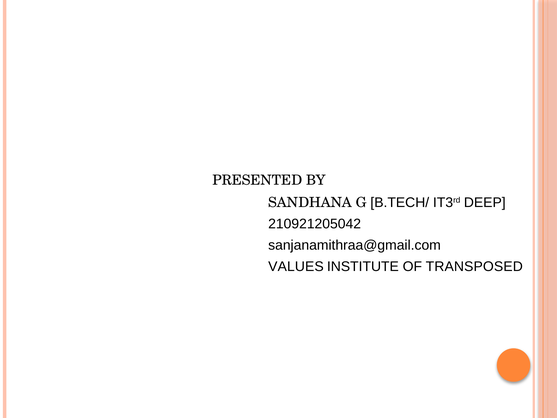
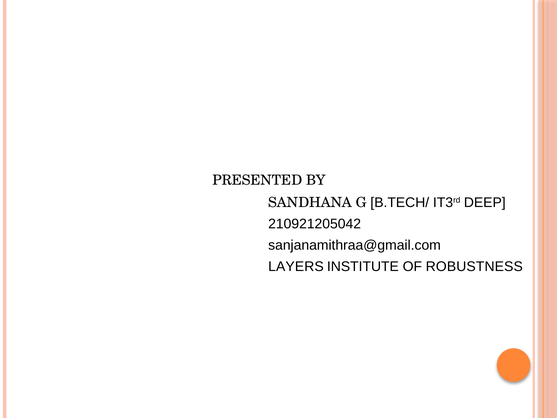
VALUES: VALUES -> LAYERS (296, 266)
TRANSPOSED: TRANSPOSED -> ROBUSTNESS (474, 266)
